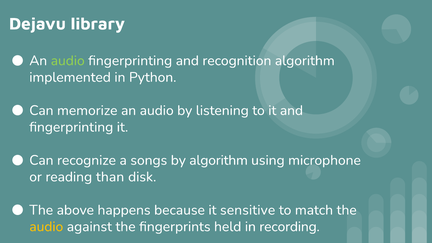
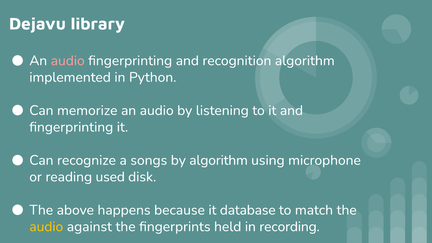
audio colour: light green -> pink (68, 61)
than: than -> used (110, 177)
sensitive: sensitive -> database (248, 210)
